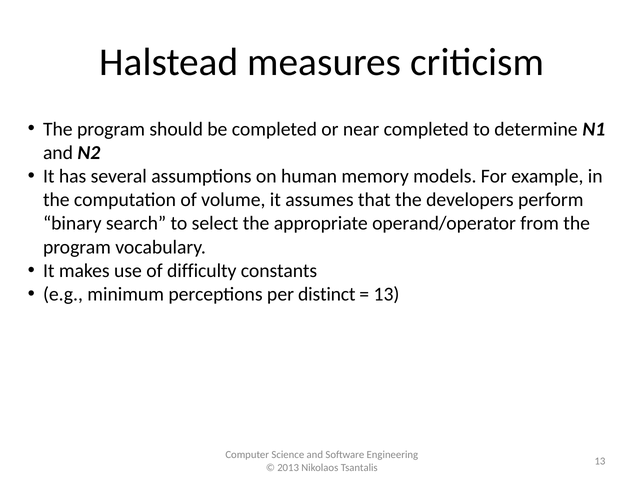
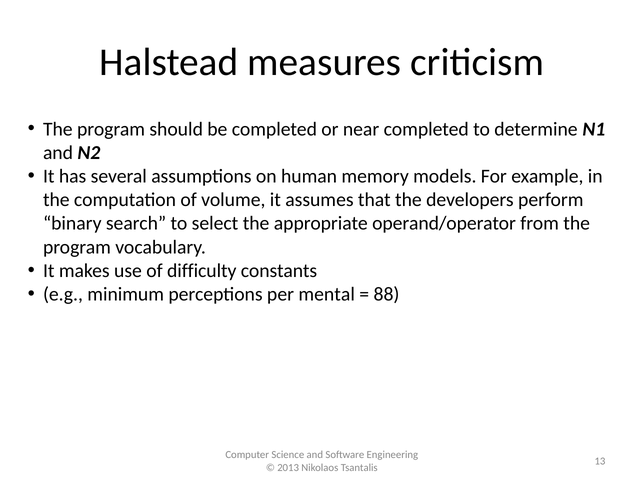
distinct: distinct -> mental (327, 294)
13: 13 -> 88 (387, 294)
